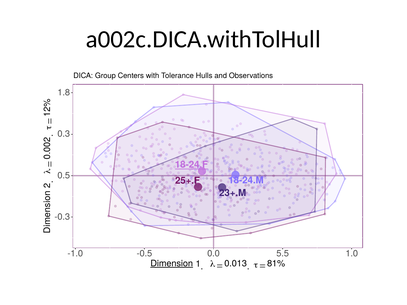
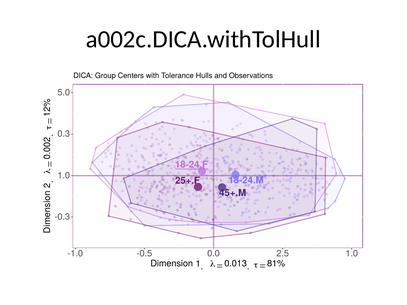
1.8: 1.8 -> 5.0 (64, 93)
0.5: 0.5 -> 1.0 (64, 176)
23+.M: 23+.M -> 45+.M (233, 193)
5.5: 5.5 -> 2.5 (283, 254)
Dimension underline: present -> none (172, 264)
